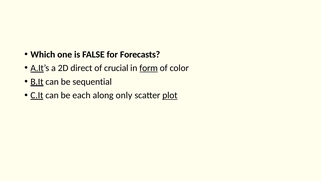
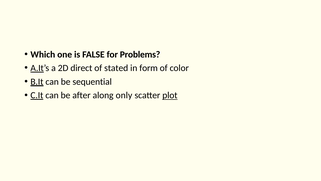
Forecasts: Forecasts -> Problems (140, 54)
crucial: crucial -> stated (116, 68)
form underline: present -> none (149, 68)
each: each -> after (81, 95)
